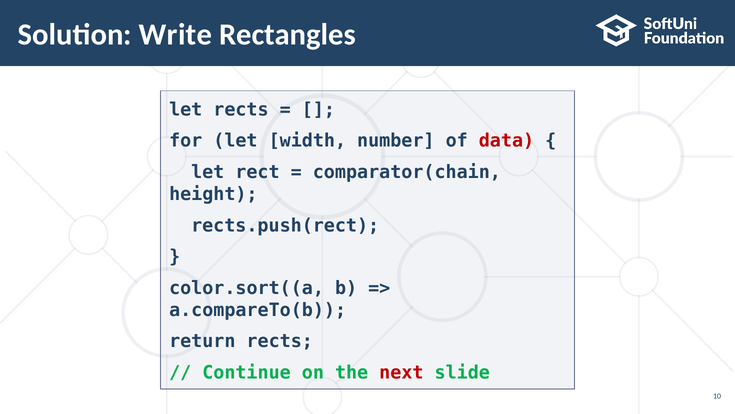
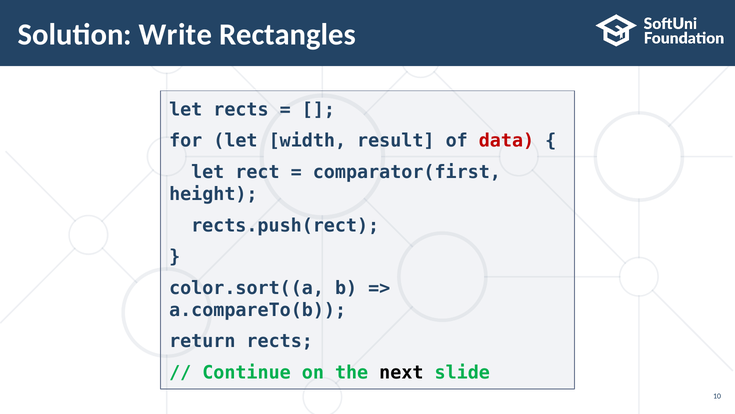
number: number -> result (396, 141)
comparator(chain: comparator(chain -> comparator(first (407, 172)
next colour: red -> black (401, 372)
